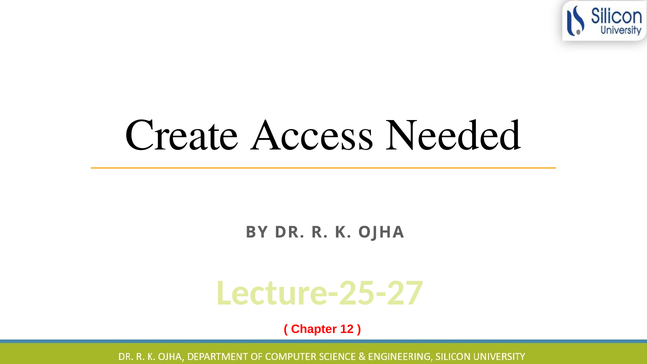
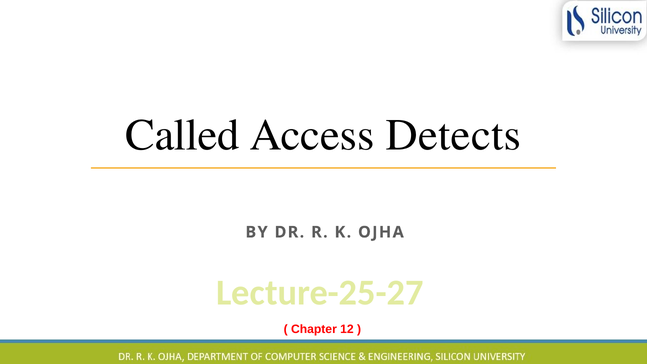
Create: Create -> Called (182, 135)
Needed: Needed -> Detects (453, 135)
